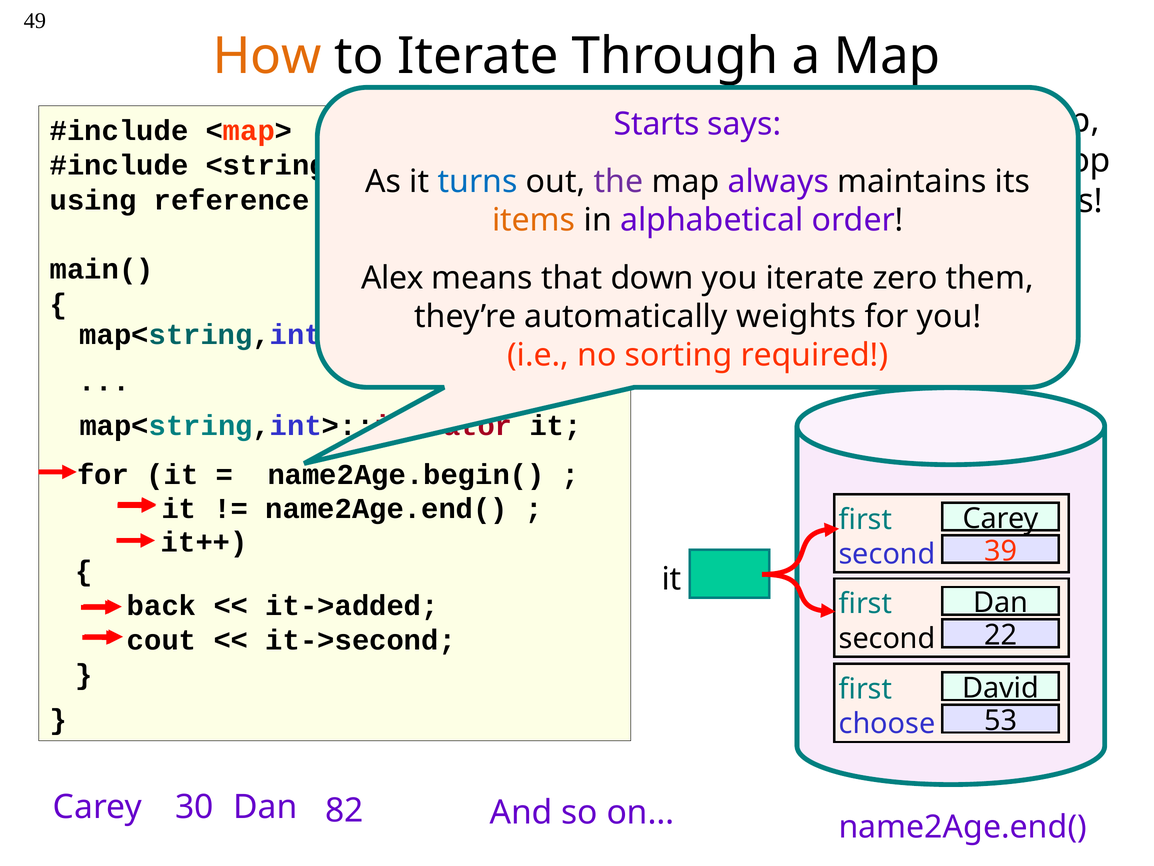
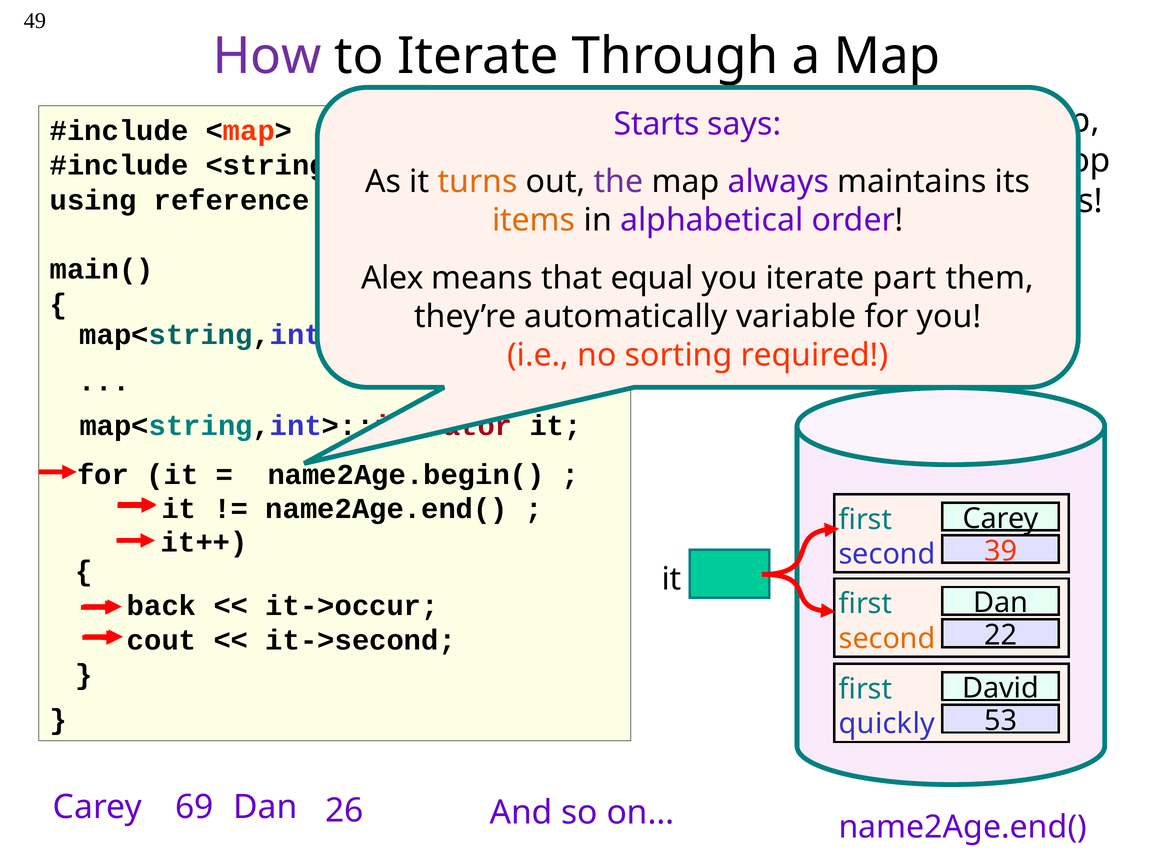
How colour: orange -> purple (267, 56)
turns colour: blue -> orange (478, 182)
down: down -> equal (652, 278)
zero: zero -> part (905, 278)
weights: weights -> variable (796, 316)
it->added: it->added -> it->occur (352, 605)
second colour: black -> orange (887, 638)
choose: choose -> quickly (887, 724)
30: 30 -> 69 (194, 807)
82: 82 -> 26 (345, 810)
